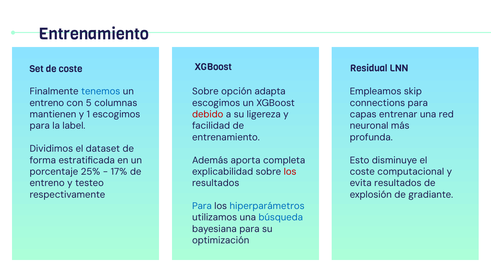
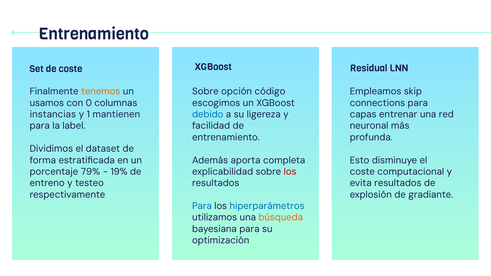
tenemos colour: blue -> orange (101, 92)
adapta: adapta -> código (270, 92)
entreno: entreno -> usamos (47, 103)
5: 5 -> 0 (89, 103)
mantienen: mantienen -> instancias (53, 114)
1 escogimos: escogimos -> mantienen (116, 114)
debido colour: red -> blue (208, 114)
25%: 25% -> 79% (90, 172)
17%: 17% -> 19% (119, 172)
búsqueda colour: blue -> orange (281, 218)
